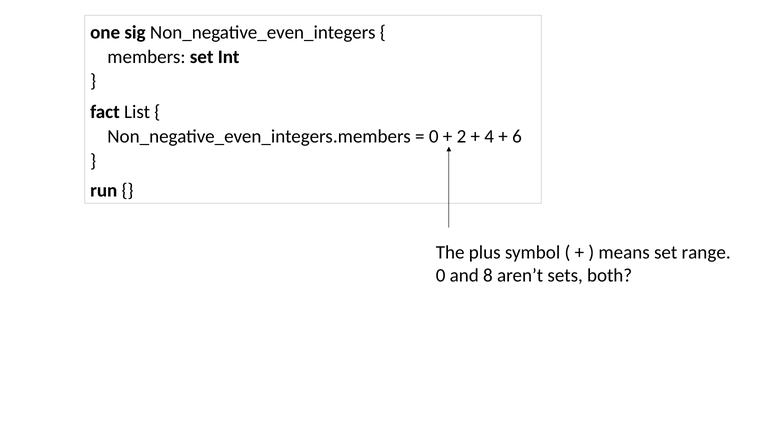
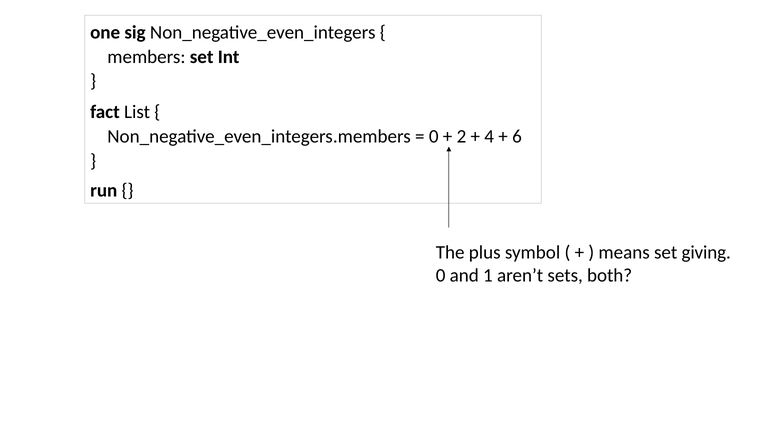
range: range -> giving (706, 252)
8: 8 -> 1 (488, 275)
